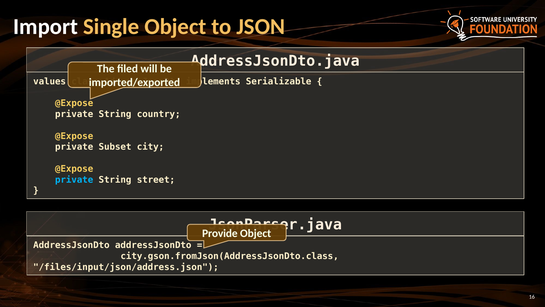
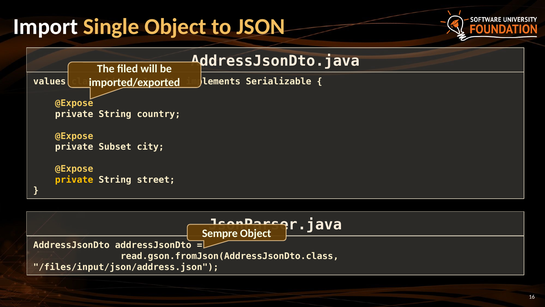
private colour: light blue -> yellow (74, 179)
Provide: Provide -> Sempre (220, 233)
city.gson.fromJson(AddressJsonDto.class: city.gson.fromJson(AddressJsonDto.class -> read.gson.fromJson(AddressJsonDto.class (230, 256)
